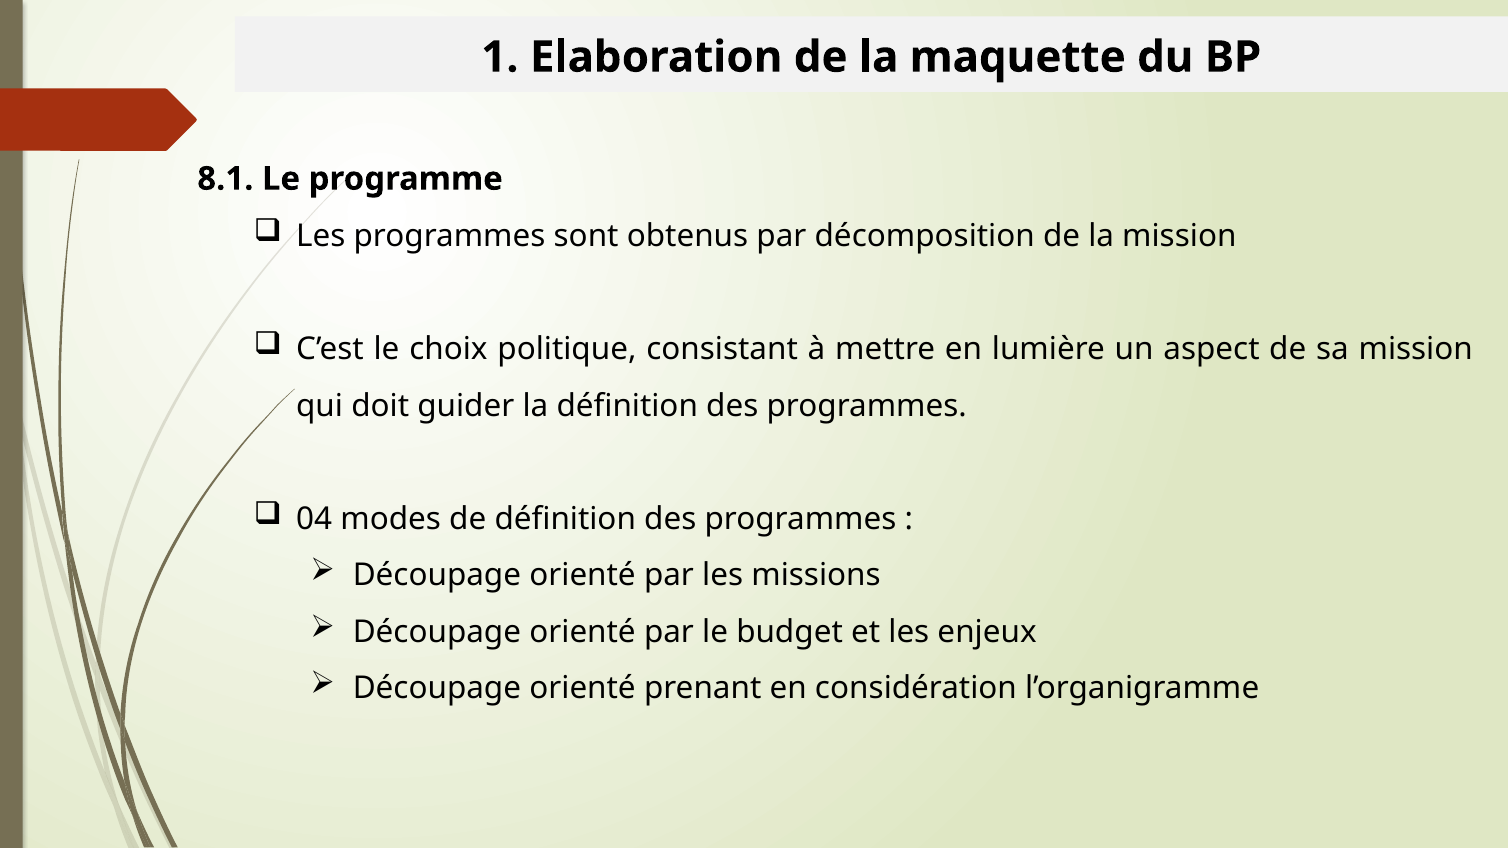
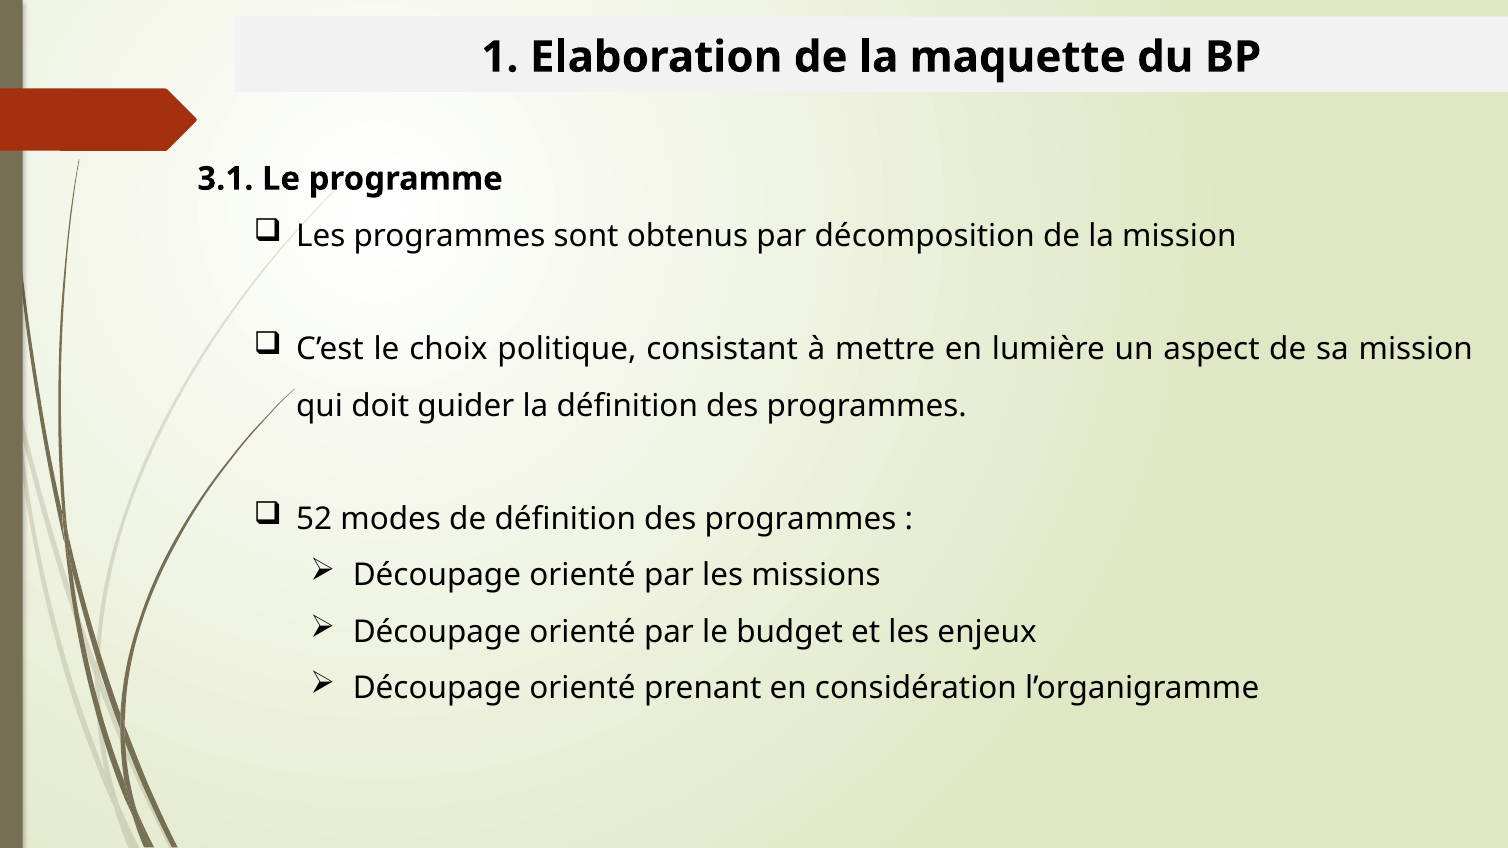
8.1: 8.1 -> 3.1 (225, 179)
04: 04 -> 52 (314, 519)
